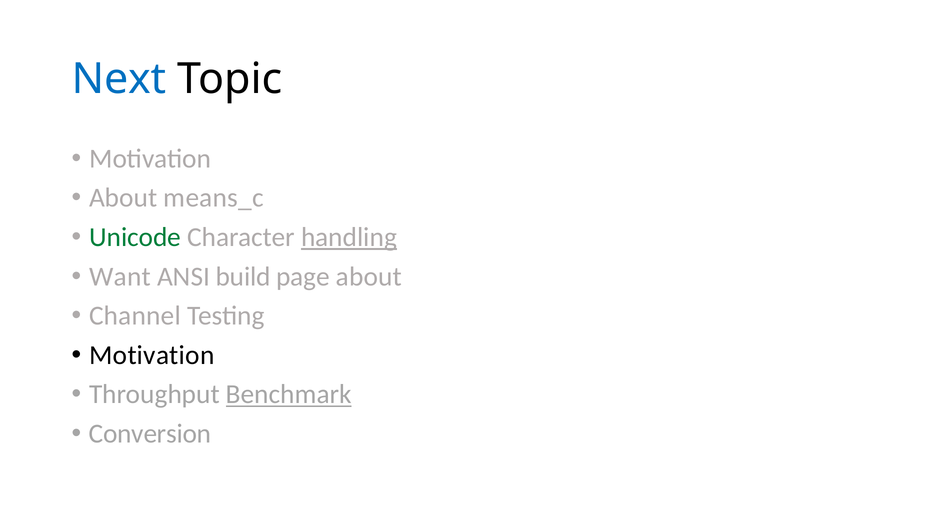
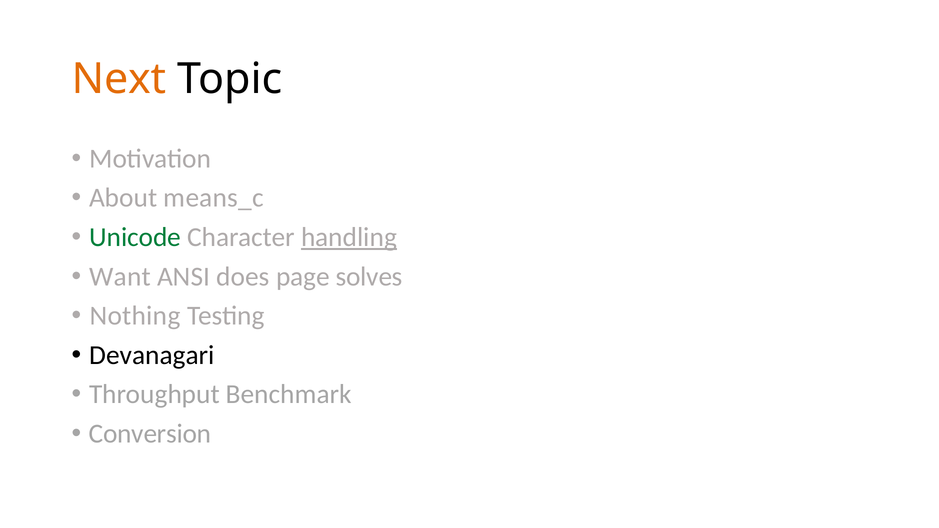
Next colour: blue -> orange (119, 79)
build: build -> does (243, 277)
page about: about -> solves (369, 277)
Channel: Channel -> Nothing (135, 316)
Motivation: Motivation -> Devanagari (152, 355)
Benchmark underline: present -> none (289, 395)
